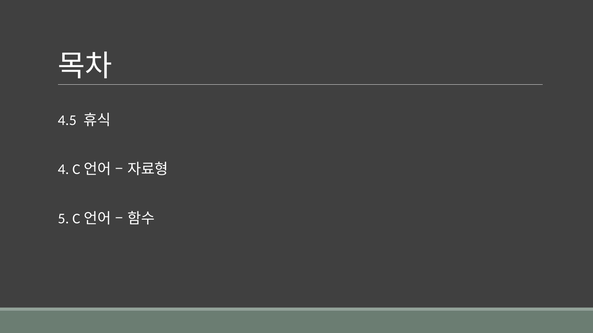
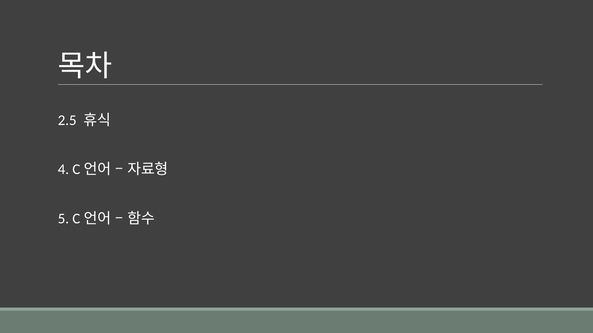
4.5: 4.5 -> 2.5 (67, 120)
